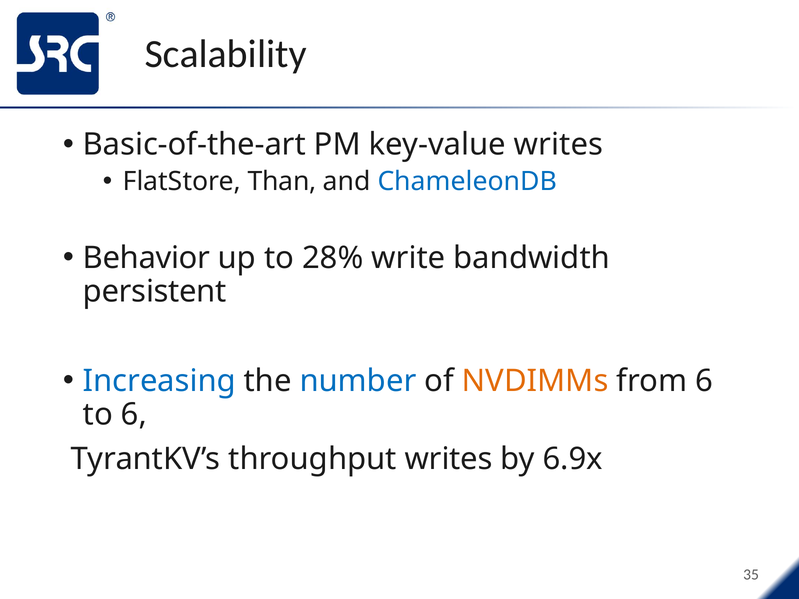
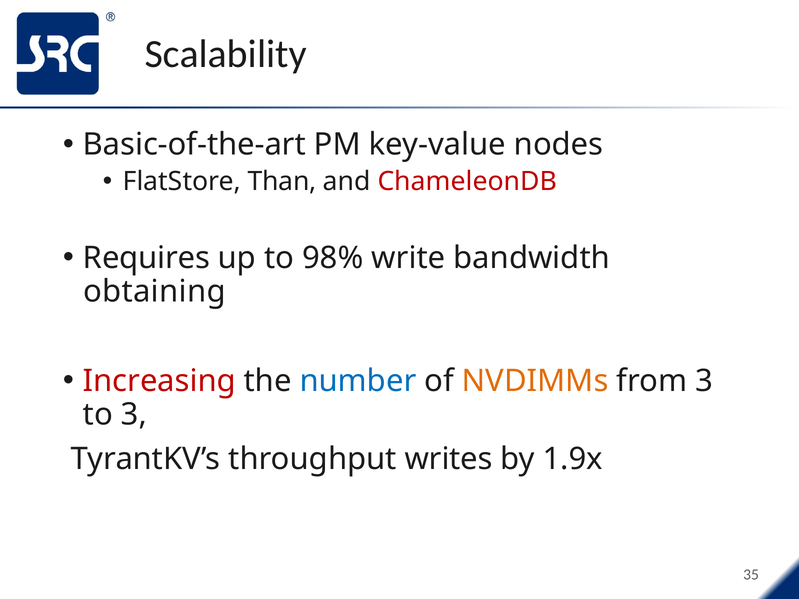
key-value writes: writes -> nodes (559, 145)
ChameleonDB colour: blue -> red (467, 182)
Behavior: Behavior -> Requires (146, 258)
28%: 28% -> 98% (333, 258)
persistent: persistent -> obtaining (154, 292)
Increasing colour: blue -> red (159, 381)
from 6: 6 -> 3 (704, 381)
to 6: 6 -> 3 (134, 415)
6.9x: 6.9x -> 1.9x (573, 459)
